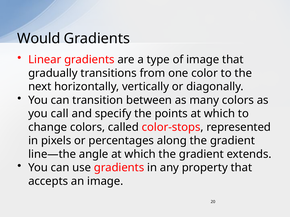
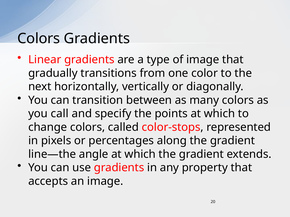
Would: Would -> Colors (39, 39)
